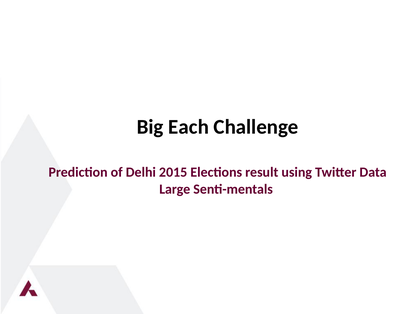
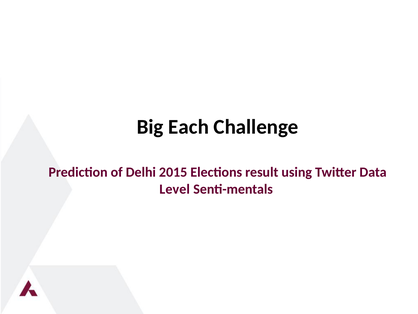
Large: Large -> Level (175, 189)
